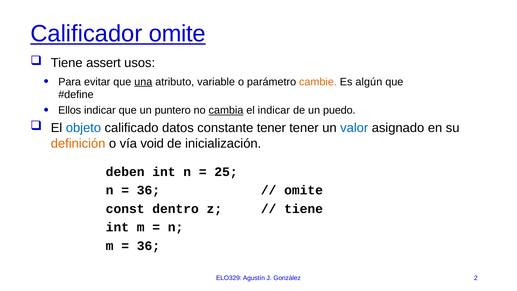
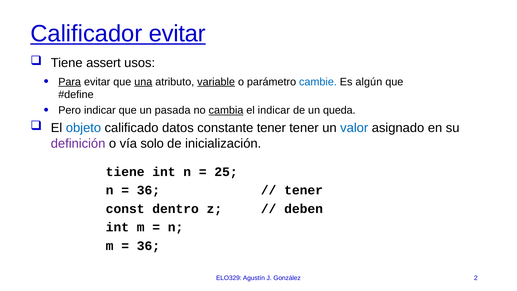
Calificador omite: omite -> evitar (177, 34)
Para underline: none -> present (70, 82)
variable underline: none -> present (216, 82)
cambie colour: orange -> blue (318, 82)
Ellos: Ellos -> Pero (70, 110)
puntero: puntero -> pasada (173, 110)
puedo: puedo -> queda (339, 110)
definición colour: orange -> purple (78, 143)
void: void -> solo (152, 143)
deben: deben -> tiene (125, 172)
omite: omite -> tener (304, 190)
tiene: tiene -> deben (304, 209)
